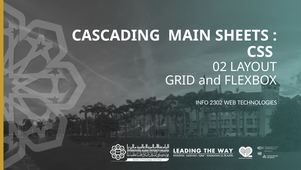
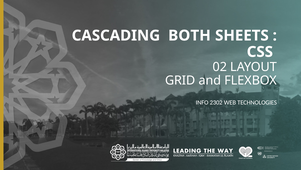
MAIN: MAIN -> BOTH (189, 35)
